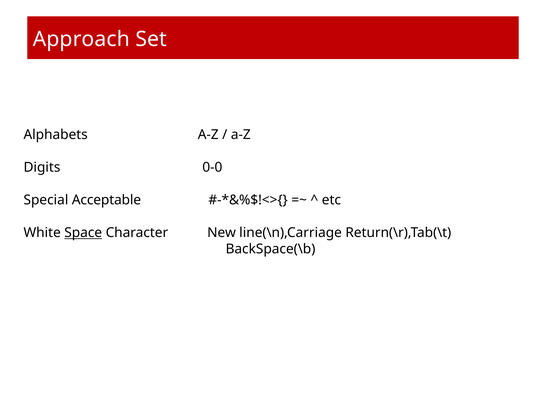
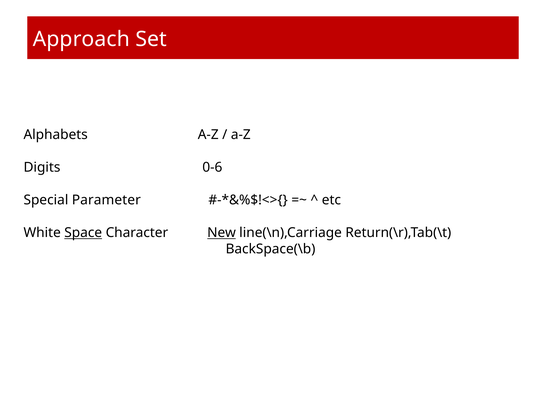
0-0: 0-0 -> 0-6 (212, 167)
Acceptable: Acceptable -> Parameter (106, 200)
New underline: none -> present (222, 233)
